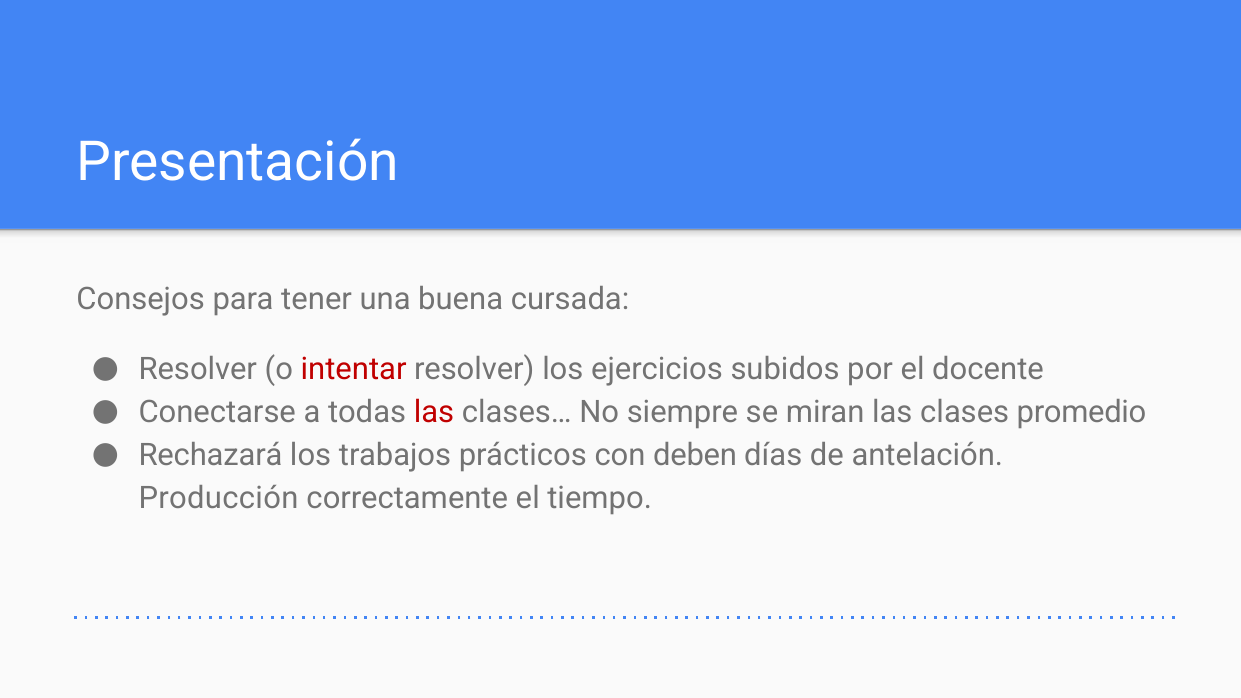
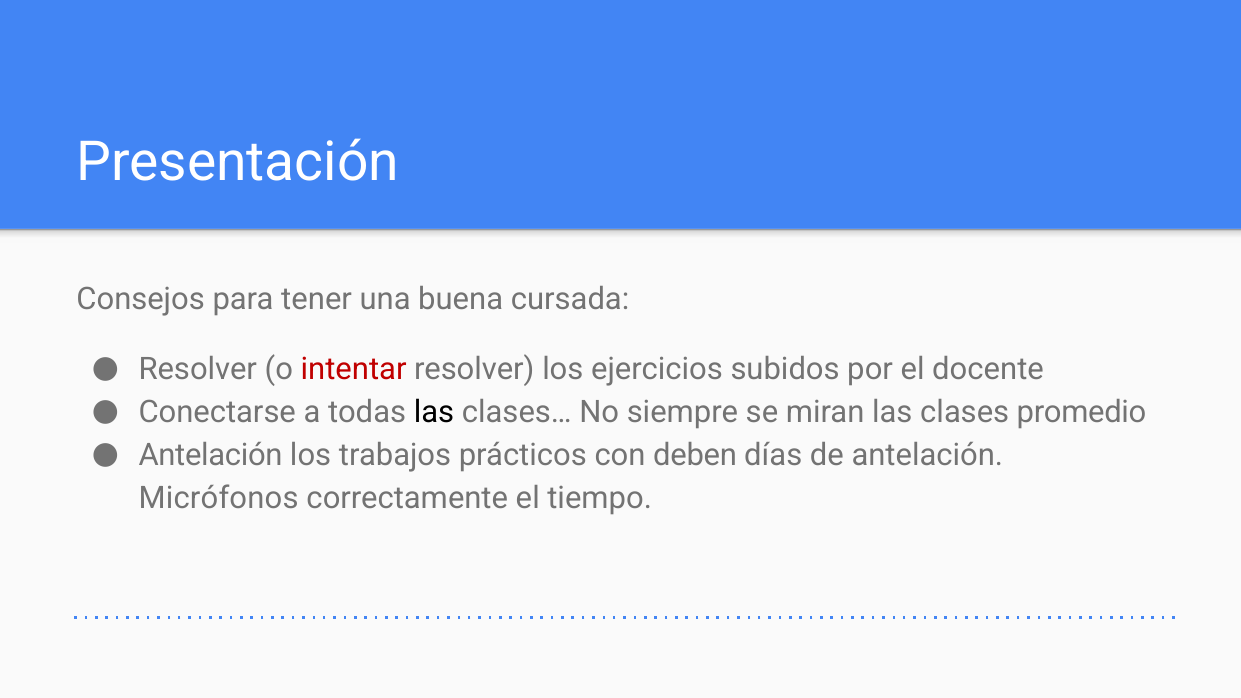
las colour: red -> black (434, 412)
Rechazará: Rechazará -> Antelación (211, 455)
Producción: Producción -> Micrófonos (219, 498)
